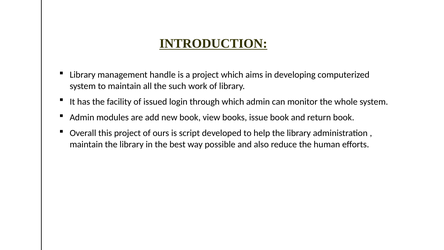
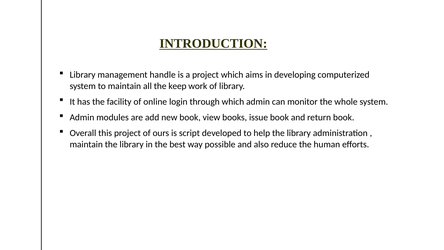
such: such -> keep (177, 86)
issued: issued -> online (155, 102)
